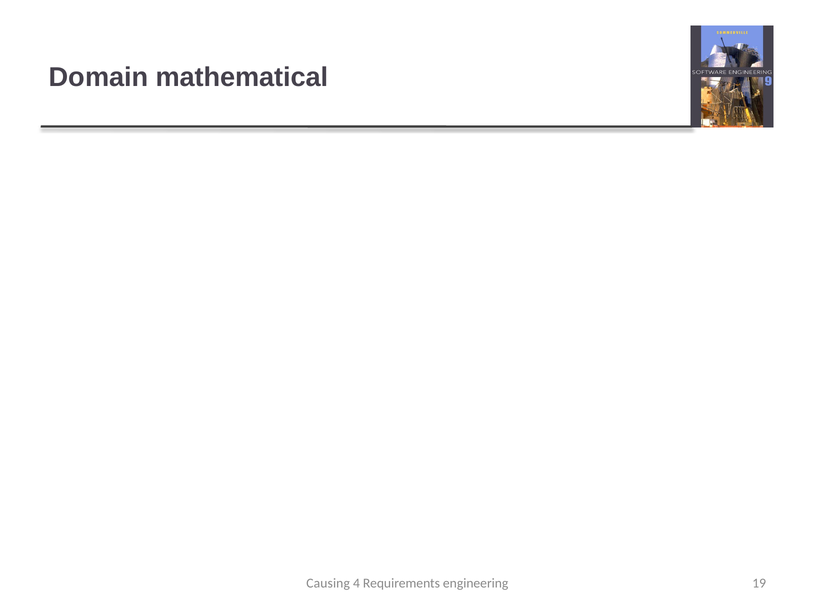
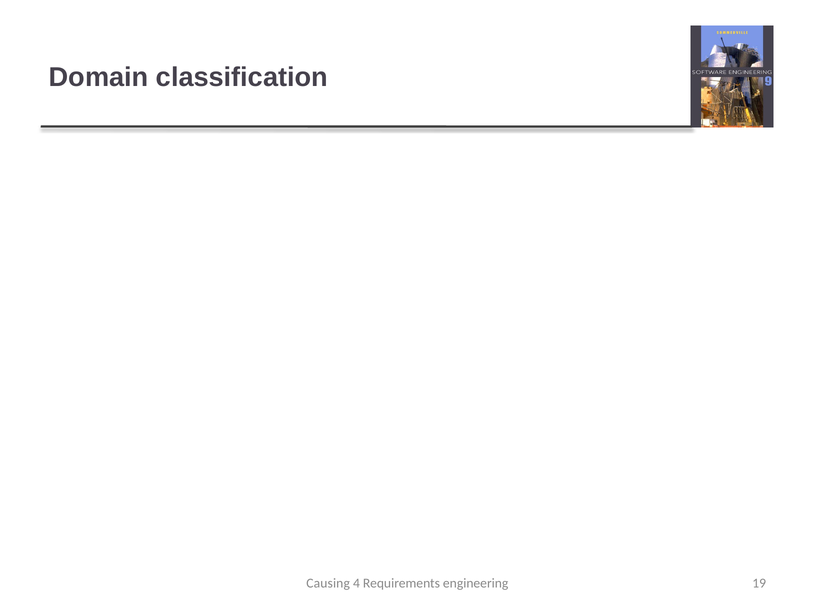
mathematical: mathematical -> classification (242, 77)
